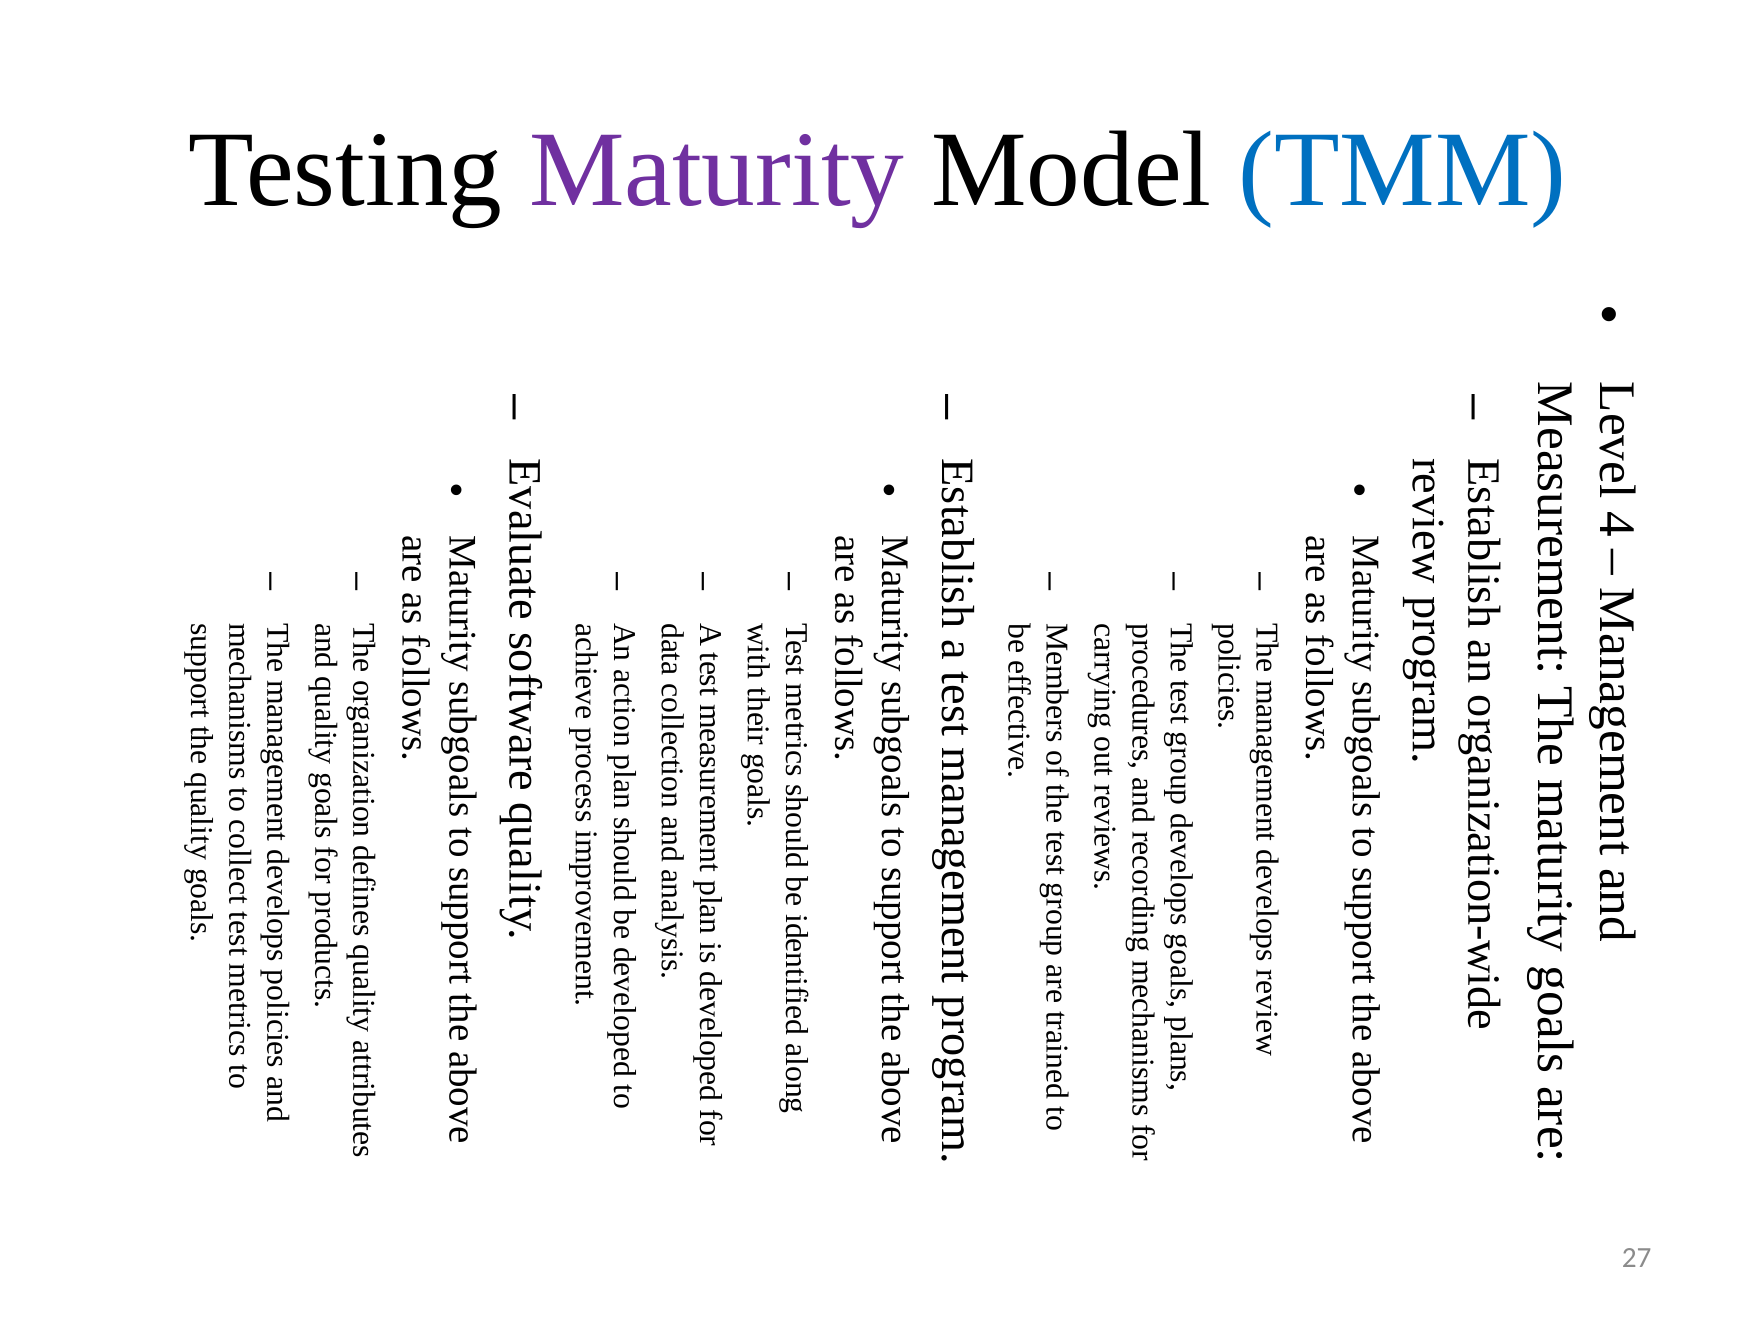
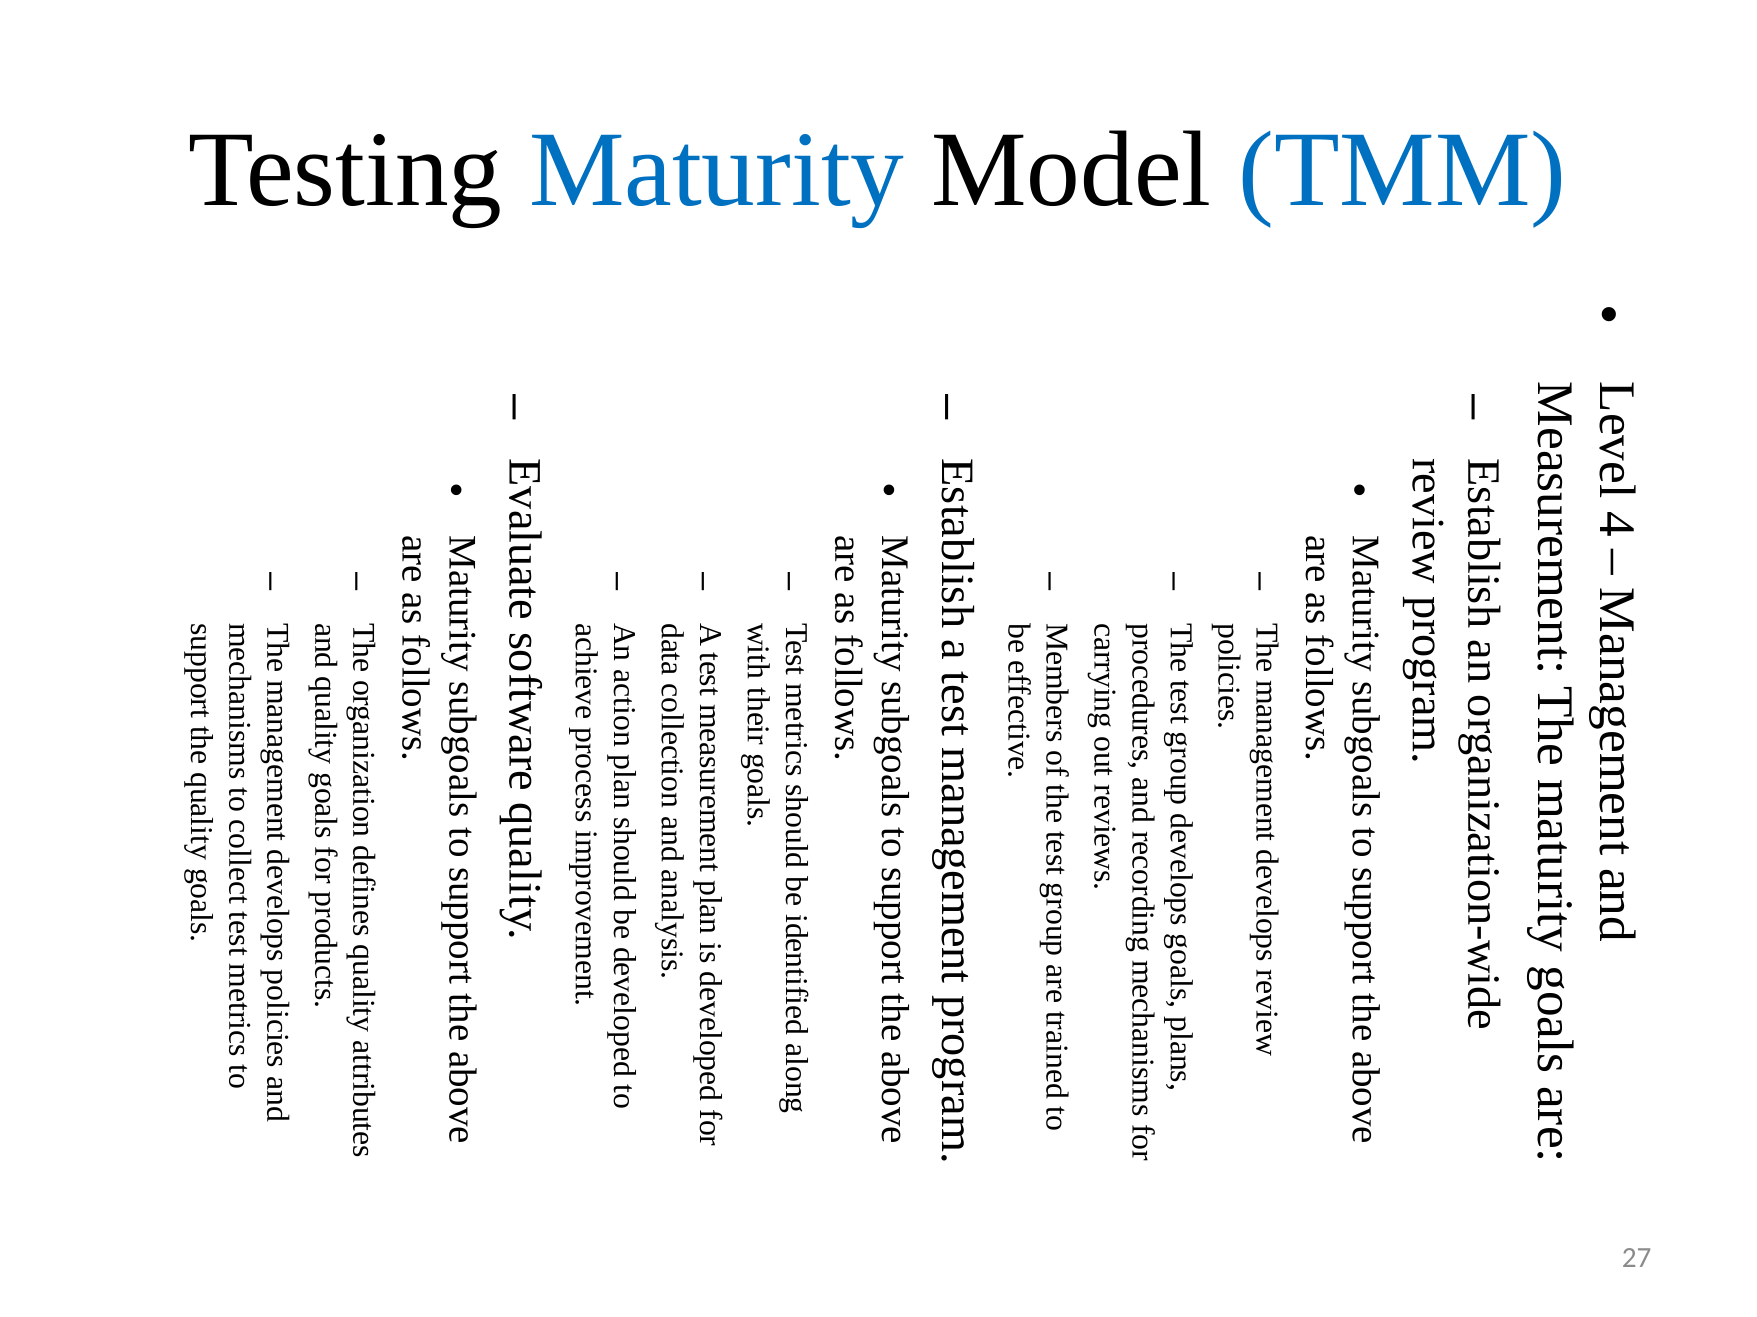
Maturity colour: purple -> blue (717, 170)
